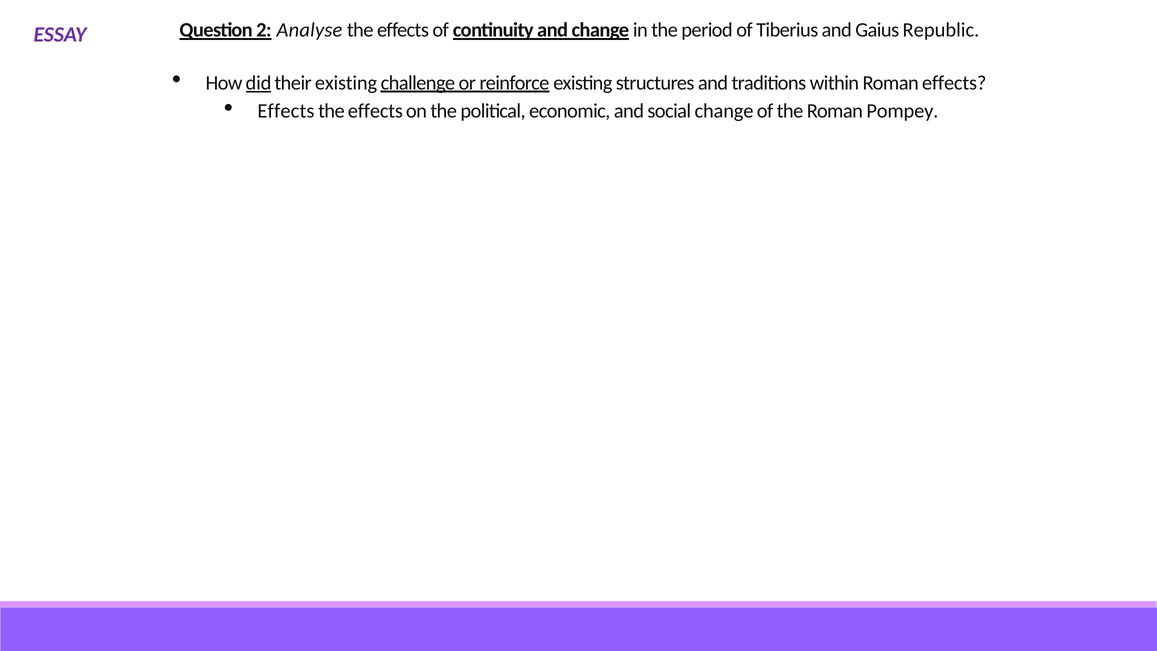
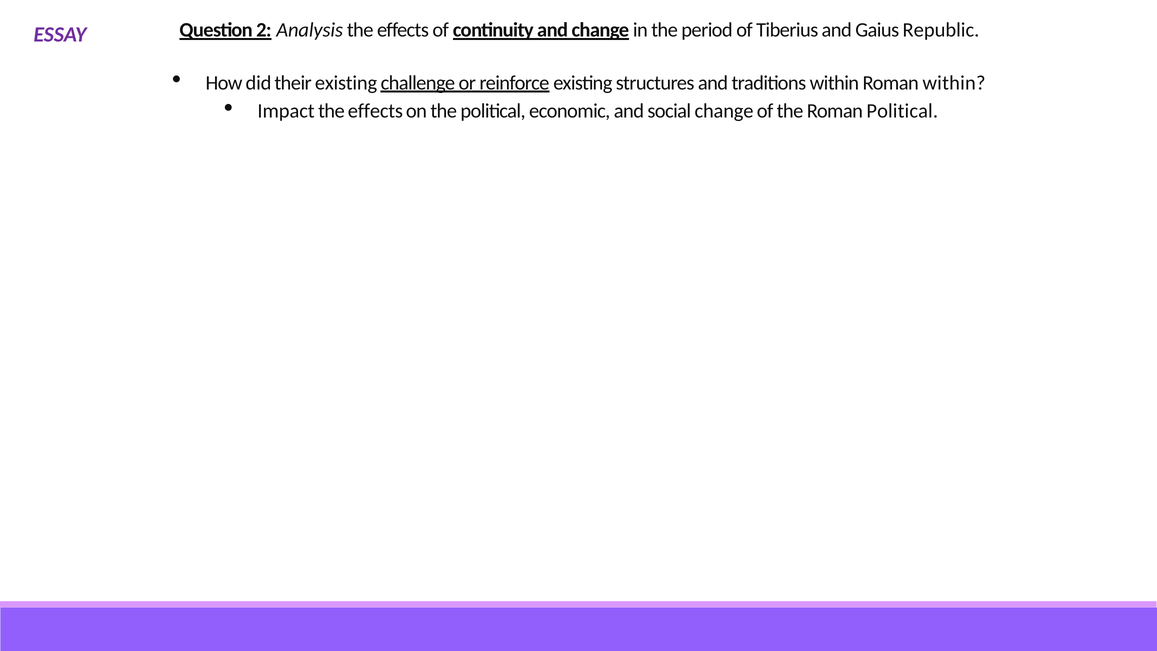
Analyse: Analyse -> Analysis (310, 30)
did underline: present -> none (259, 83)
Roman effects: effects -> within (954, 83)
Effects: Effects -> Impact (286, 111)
Roman Pompey: Pompey -> Political (902, 111)
